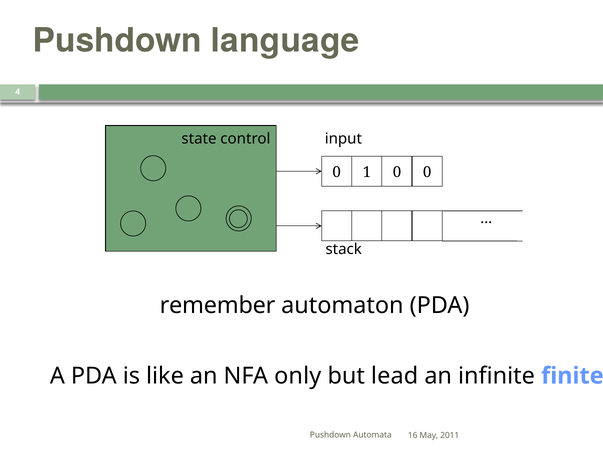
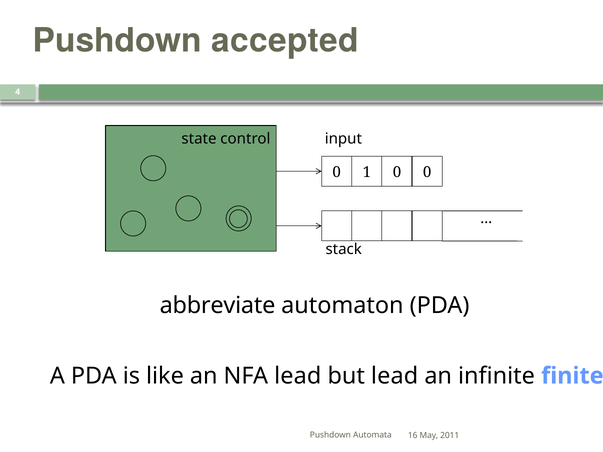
language: language -> accepted (285, 41)
remember: remember -> abbreviate (218, 306)
NFA only: only -> lead (298, 376)
